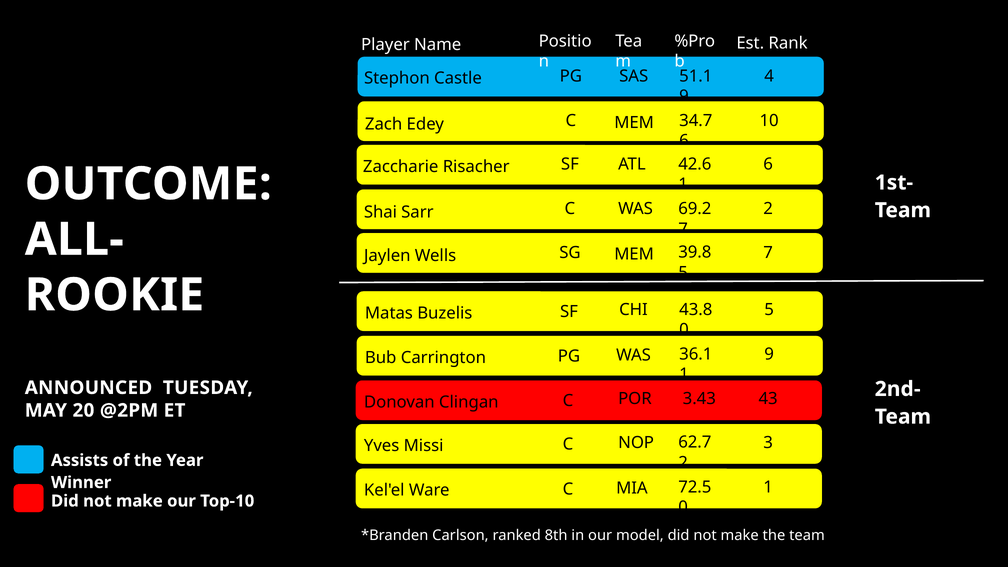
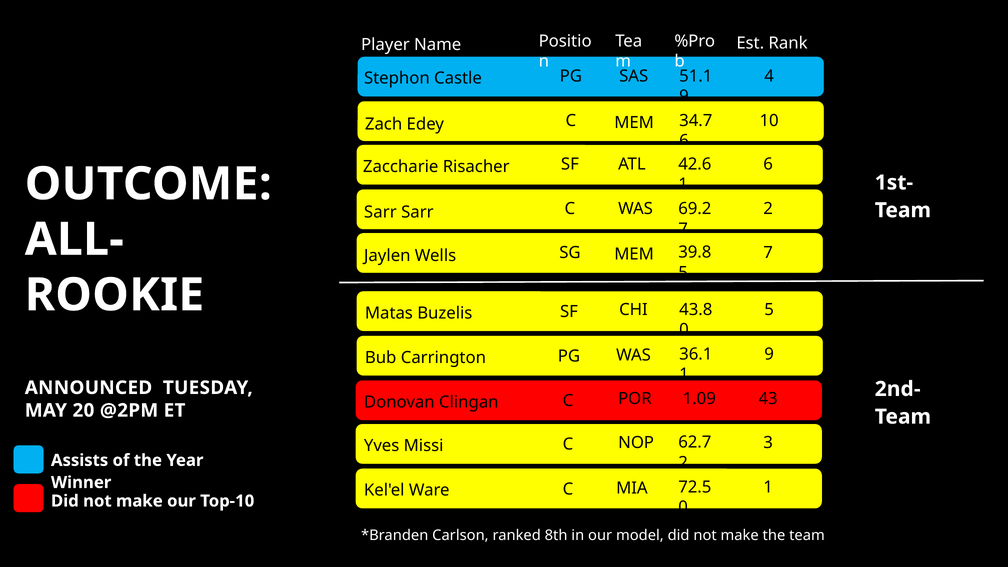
Shai: Shai -> Sarr (380, 212)
3.43: 3.43 -> 1.09 (699, 399)
